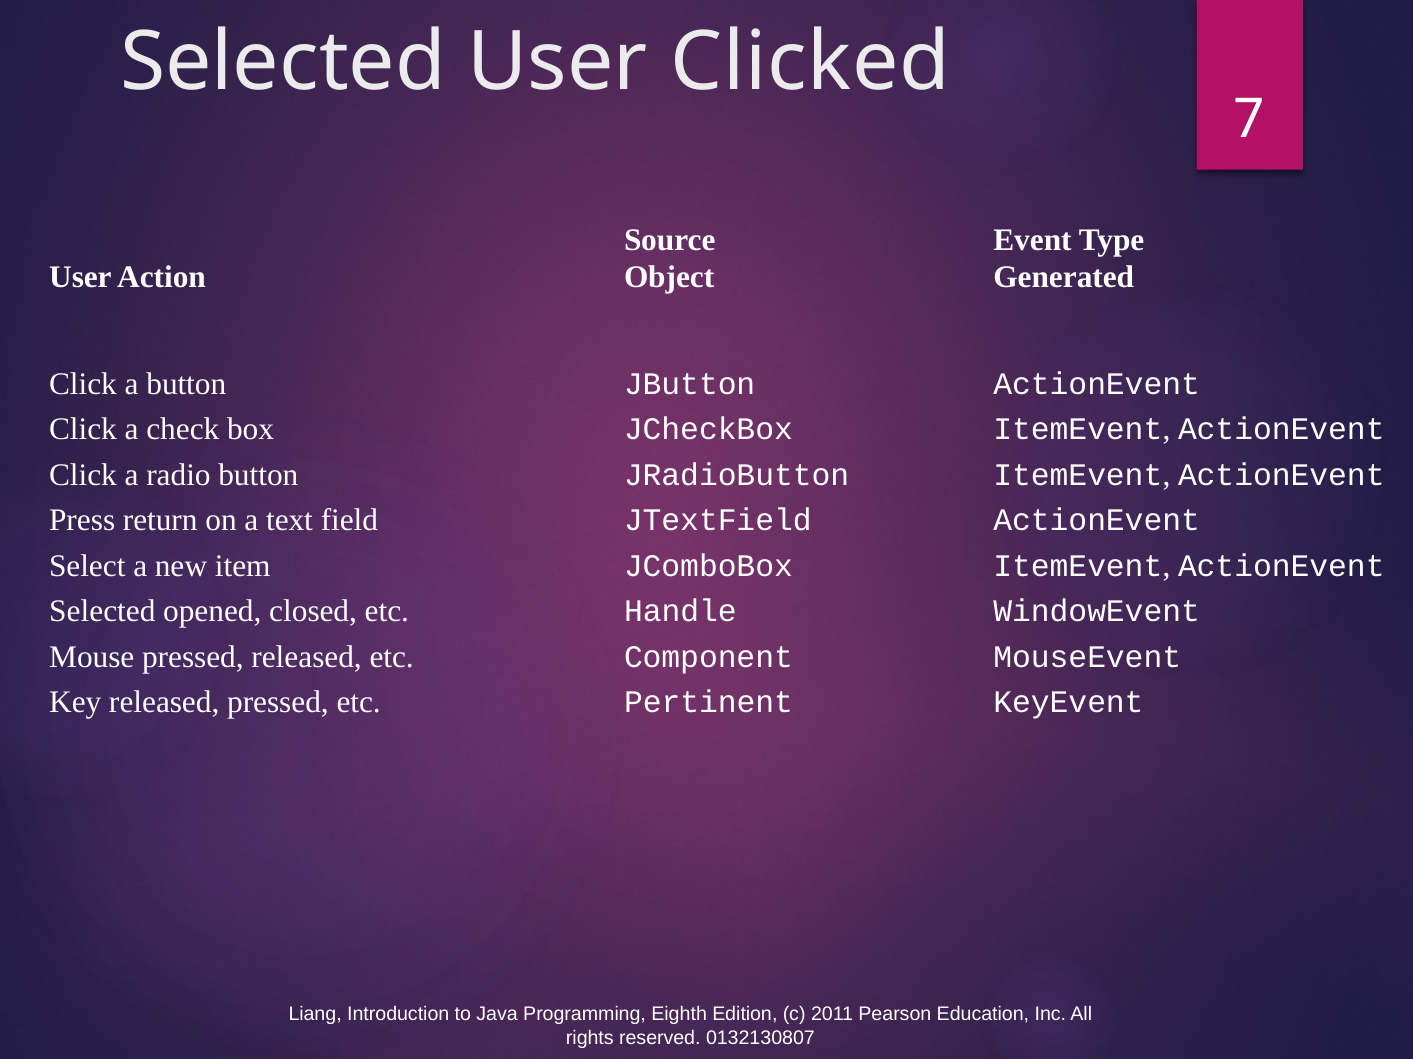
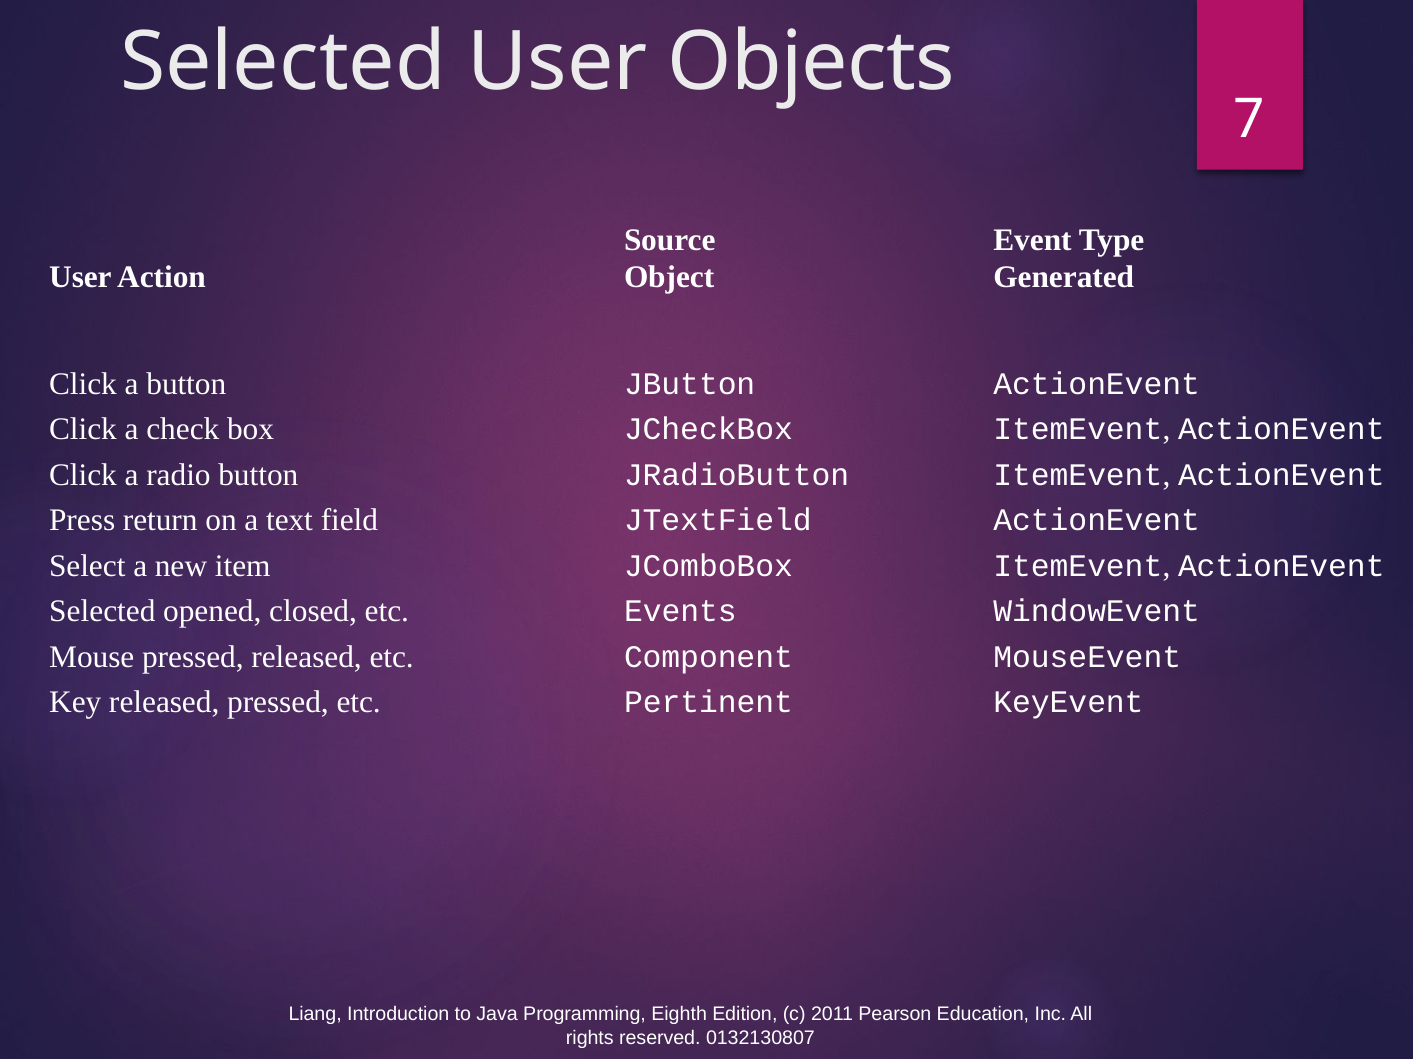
Clicked: Clicked -> Objects (811, 62)
Handle: Handle -> Events (680, 612)
